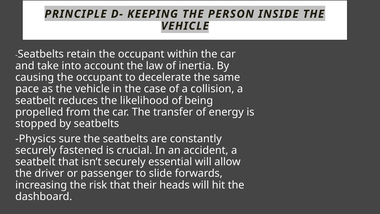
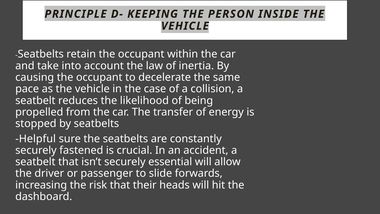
Physics: Physics -> Helpful (36, 139)
